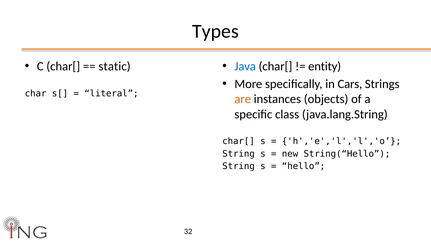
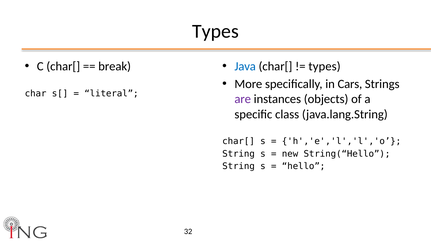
static: static -> break (115, 67)
entity: entity -> types (325, 67)
are colour: orange -> purple (243, 99)
